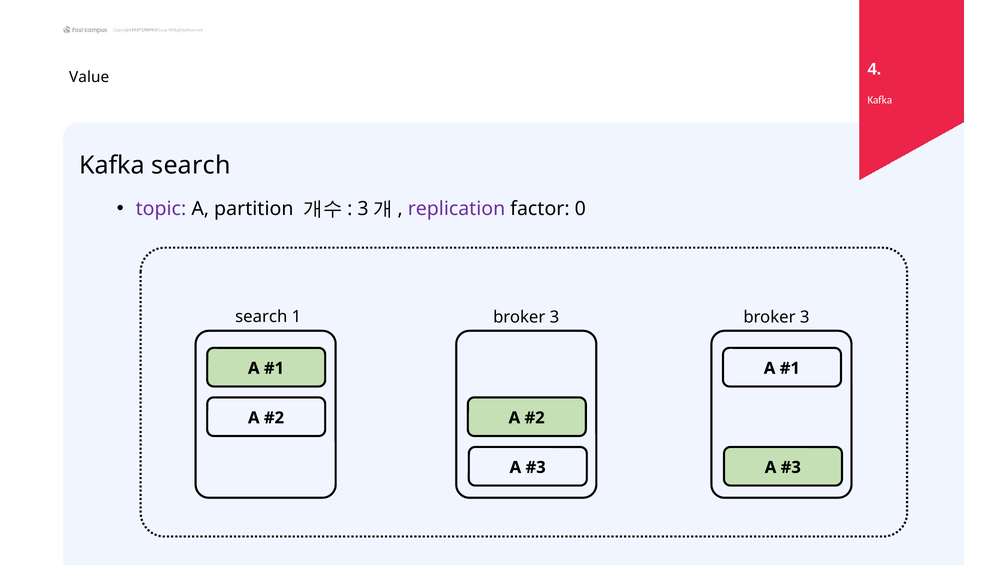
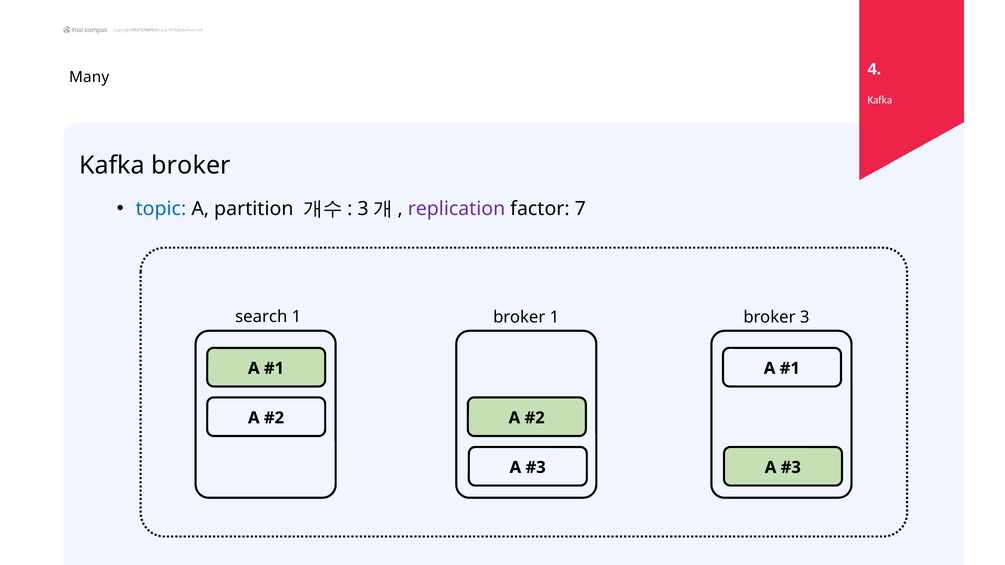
Value: Value -> Many (89, 77)
Kafka search: search -> broker (191, 166)
topic colour: purple -> blue (161, 209)
0: 0 -> 7 (580, 209)
1 broker 3: 3 -> 1 (554, 318)
